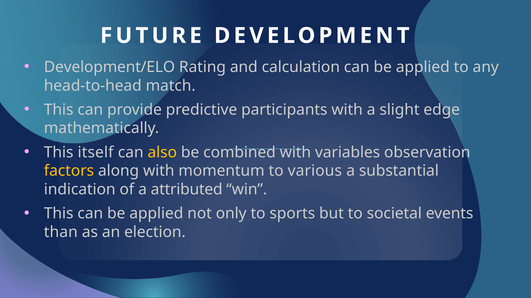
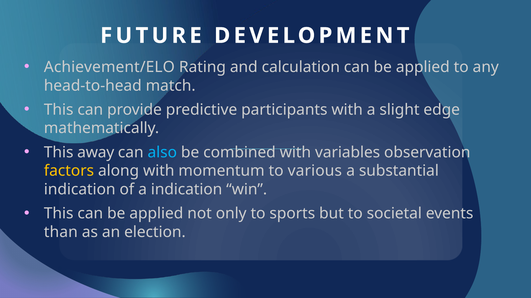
Development/ELO: Development/ELO -> Achievement/ELO (109, 67)
itself: itself -> away (96, 153)
also colour: yellow -> light blue (162, 153)
a attributed: attributed -> indication (187, 190)
